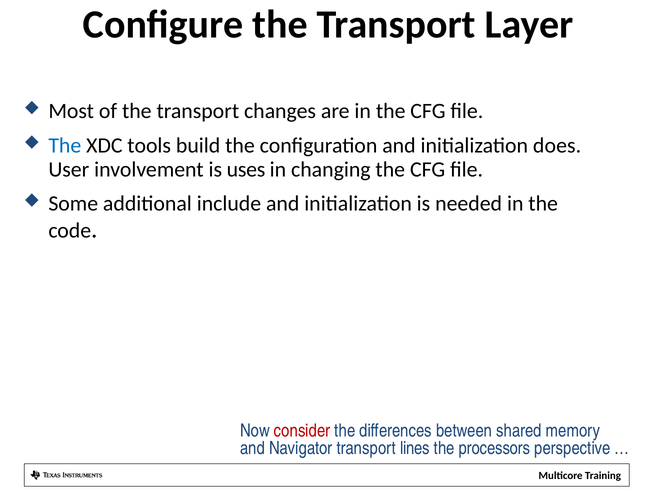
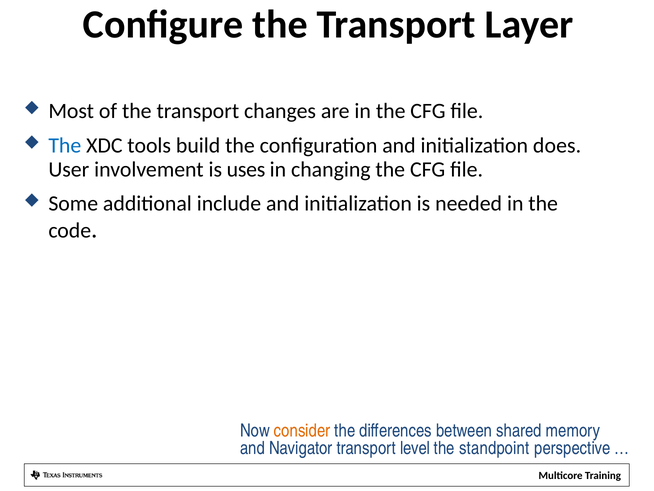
consider colour: red -> orange (302, 430)
lines: lines -> level (415, 448)
processors: processors -> standpoint (494, 448)
